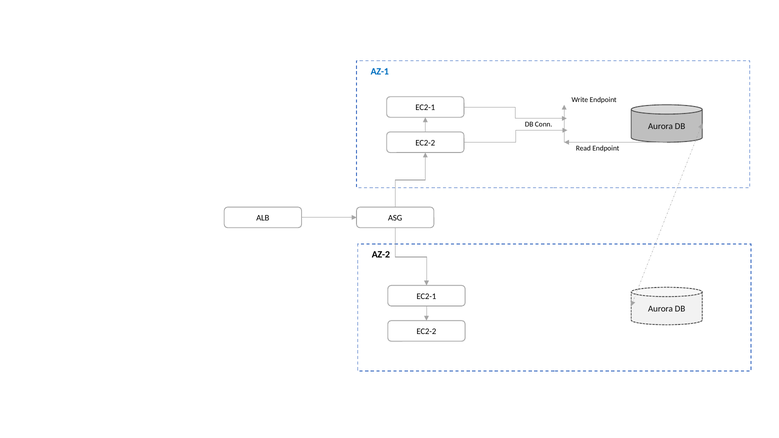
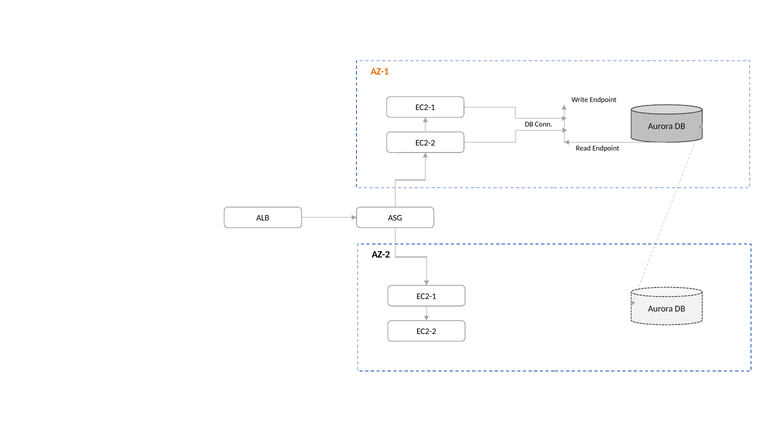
AZ-1 colour: blue -> orange (380, 72)
